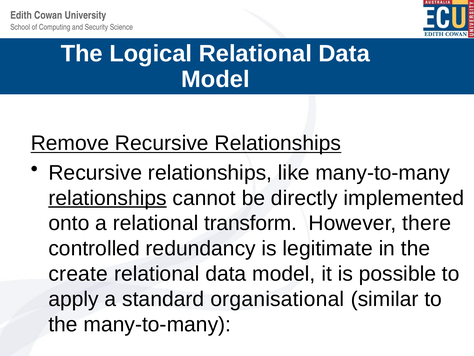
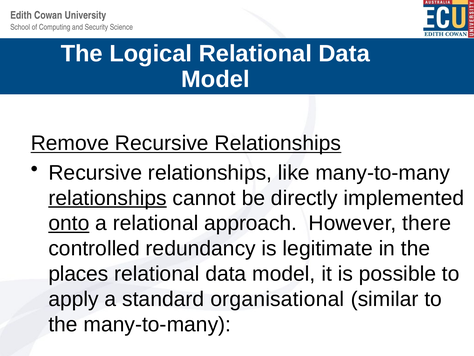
onto underline: none -> present (69, 223)
transform: transform -> approach (251, 223)
create: create -> places (78, 274)
